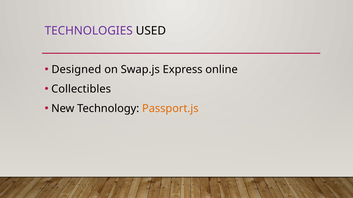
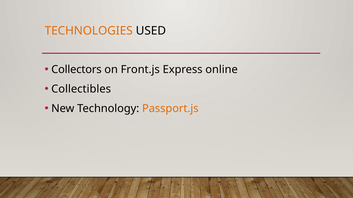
TECHNOLOGIES colour: purple -> orange (89, 31)
Designed: Designed -> Collectors (76, 70)
Swap.js: Swap.js -> Front.js (140, 70)
